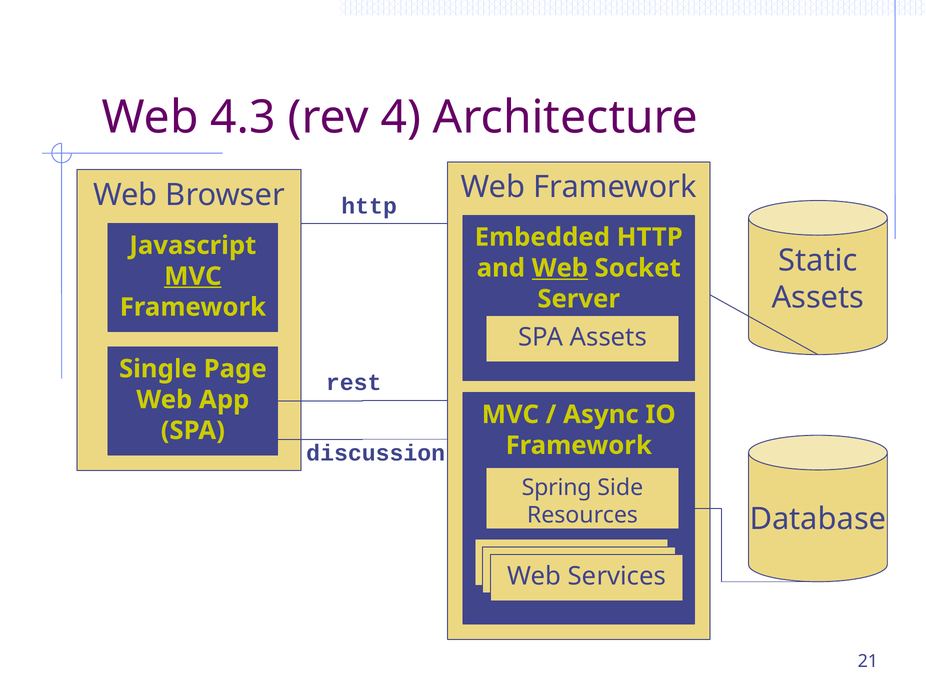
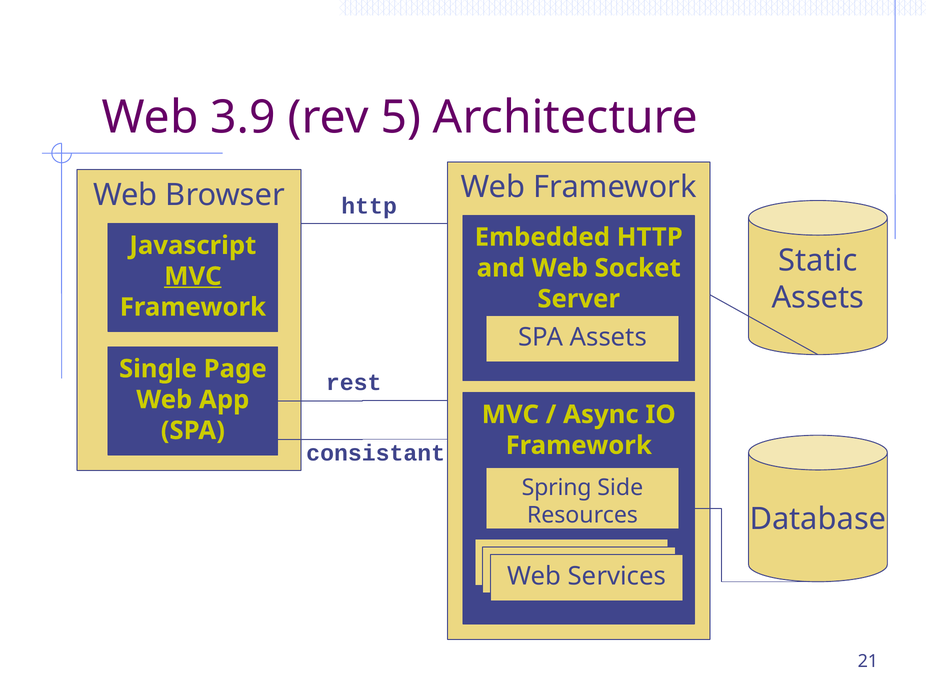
4.3: 4.3 -> 3.9 (243, 117)
4: 4 -> 5 (401, 117)
Web underline: present -> none (560, 268)
discussion: discussion -> consistant (376, 453)
